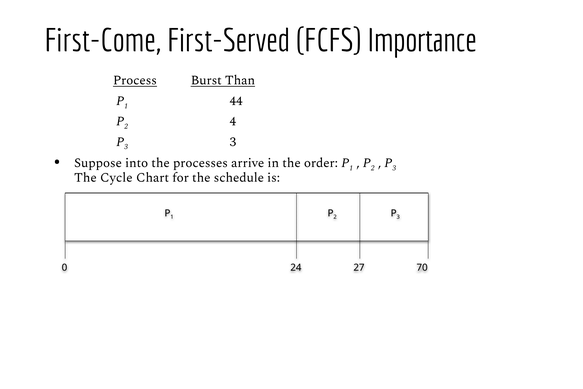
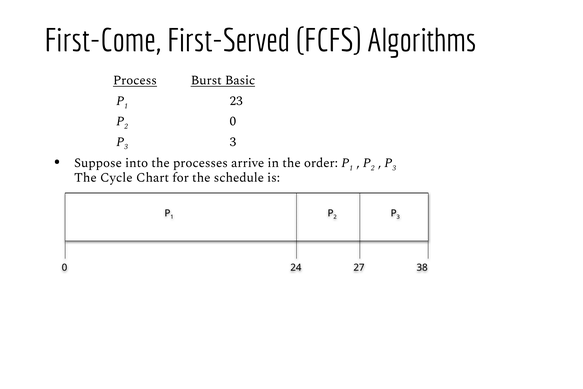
Importance: Importance -> Algorithms (422, 41)
Than: Than -> Basic (240, 80)
44: 44 -> 23 (236, 101)
4: 4 -> 0 (233, 121)
70: 70 -> 38 (422, 267)
